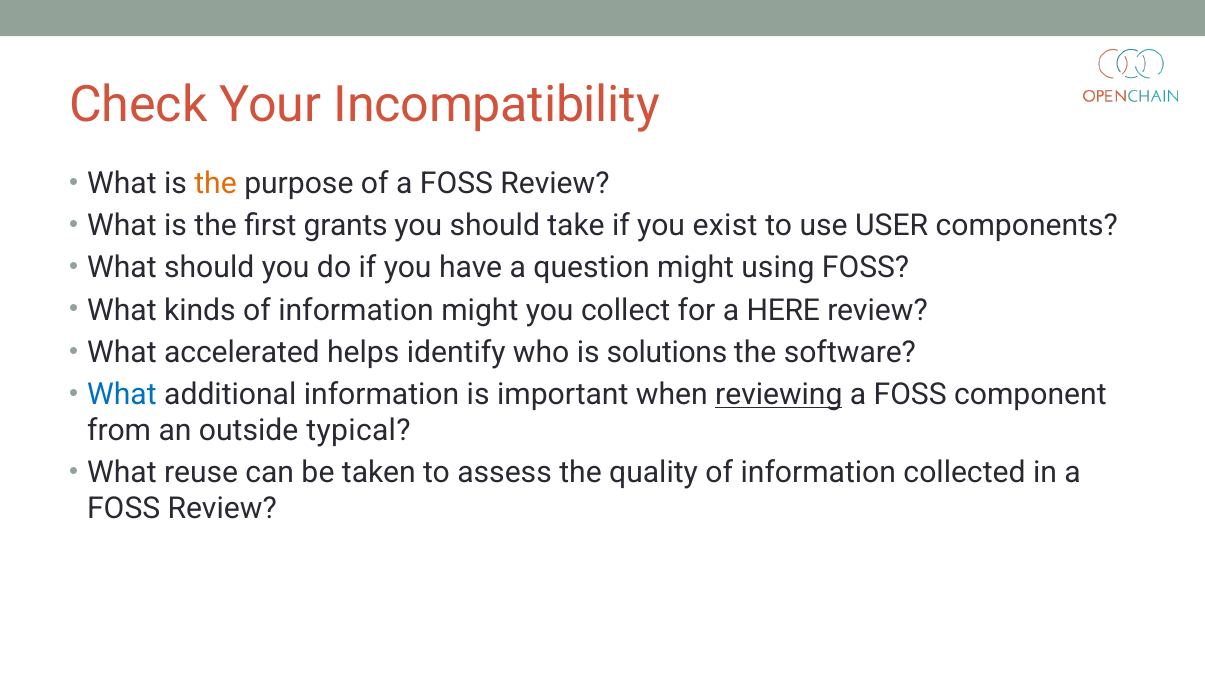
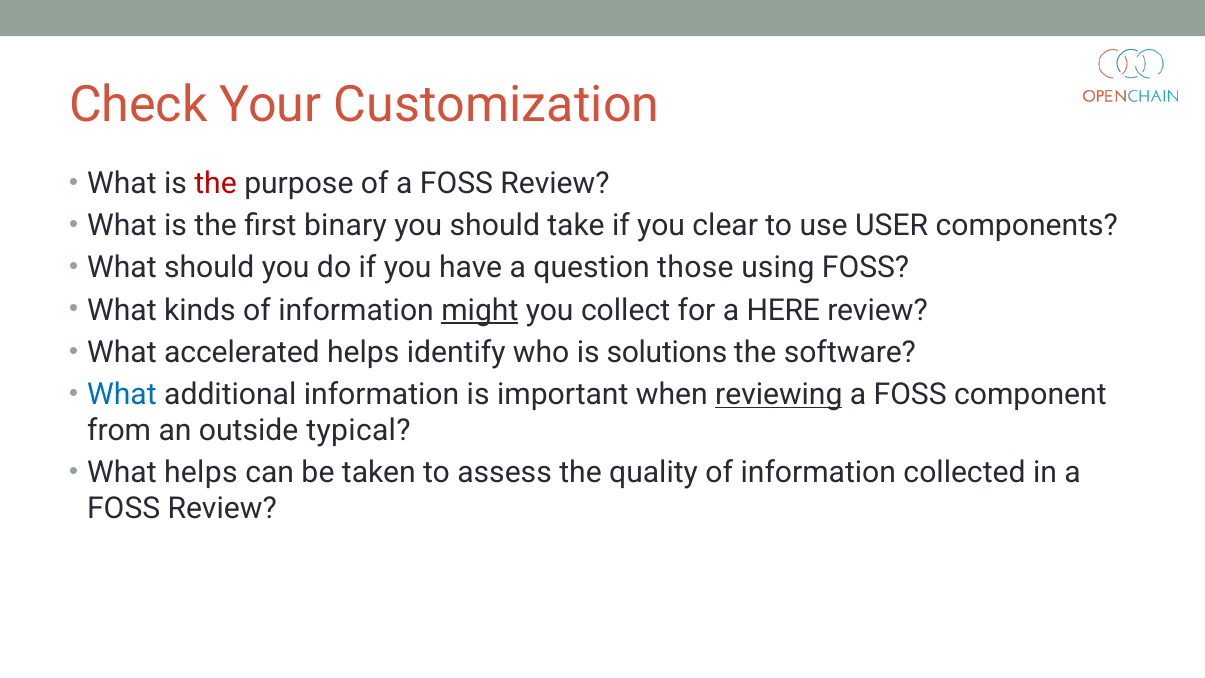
Incompatibility: Incompatibility -> Customization (497, 105)
the colour: orange -> red (216, 184)
grants: grants -> binary (345, 226)
exist: exist -> clear (725, 226)
question might: might -> those (695, 268)
might underline: none -> present (480, 310)
What reuse: reuse -> helps (201, 473)
